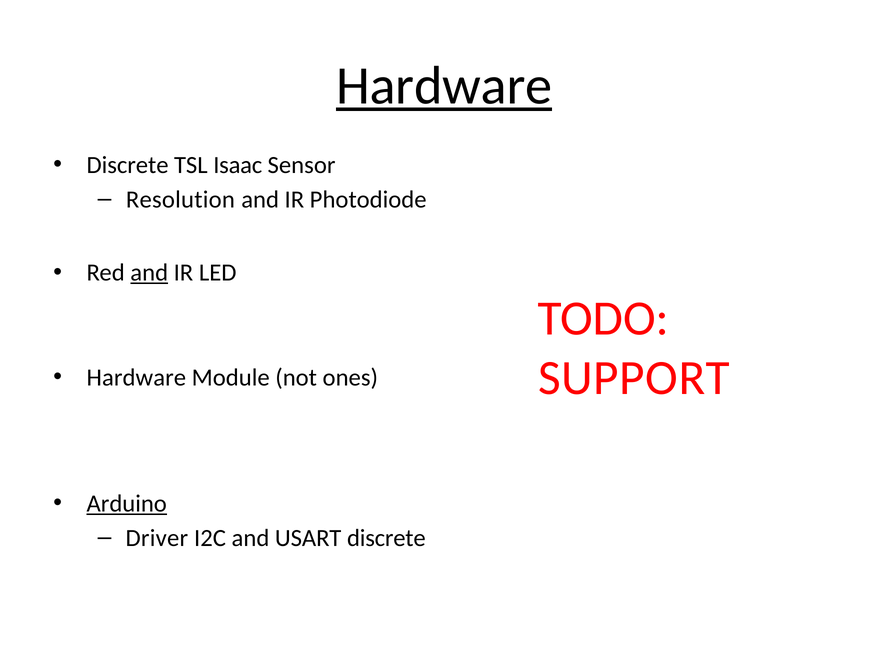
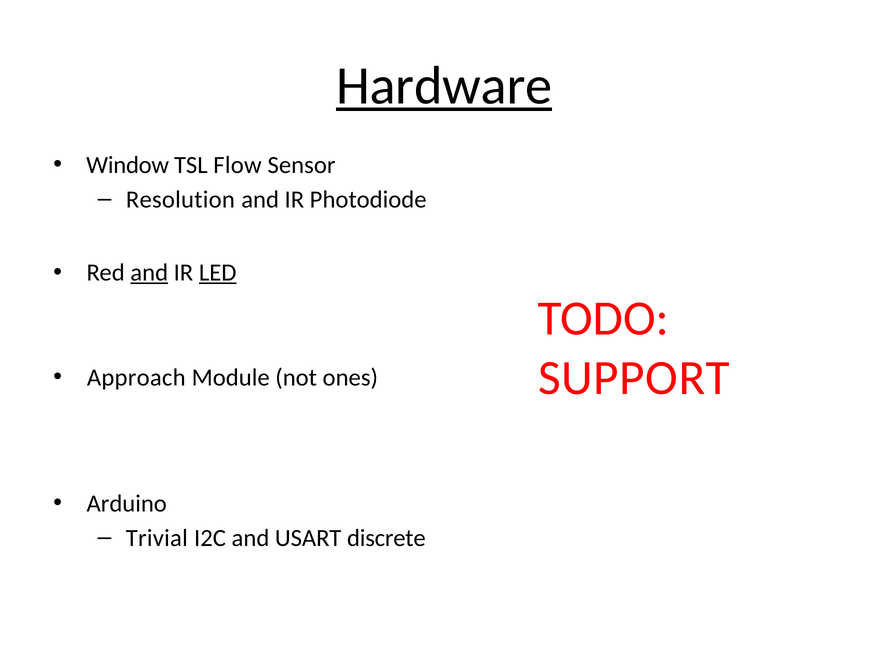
Discrete: Discrete -> Window (128, 165)
Isaac: Isaac -> Flow (238, 165)
LED underline: none -> present (218, 273)
Hardware: Hardware -> Approach (136, 378)
Arduino underline: present -> none (127, 504)
Driver: Driver -> Trivial (157, 538)
